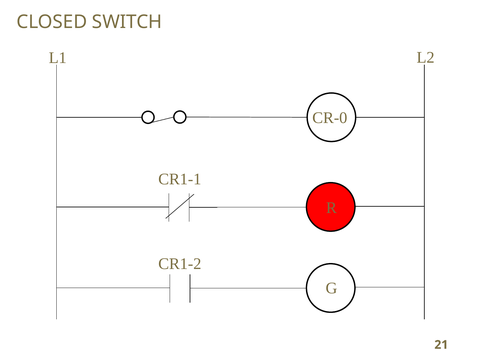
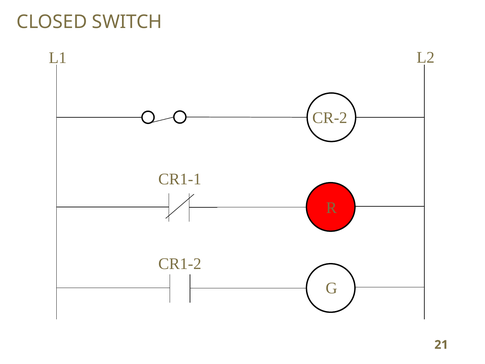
CR-0: CR-0 -> CR-2 (330, 118)
